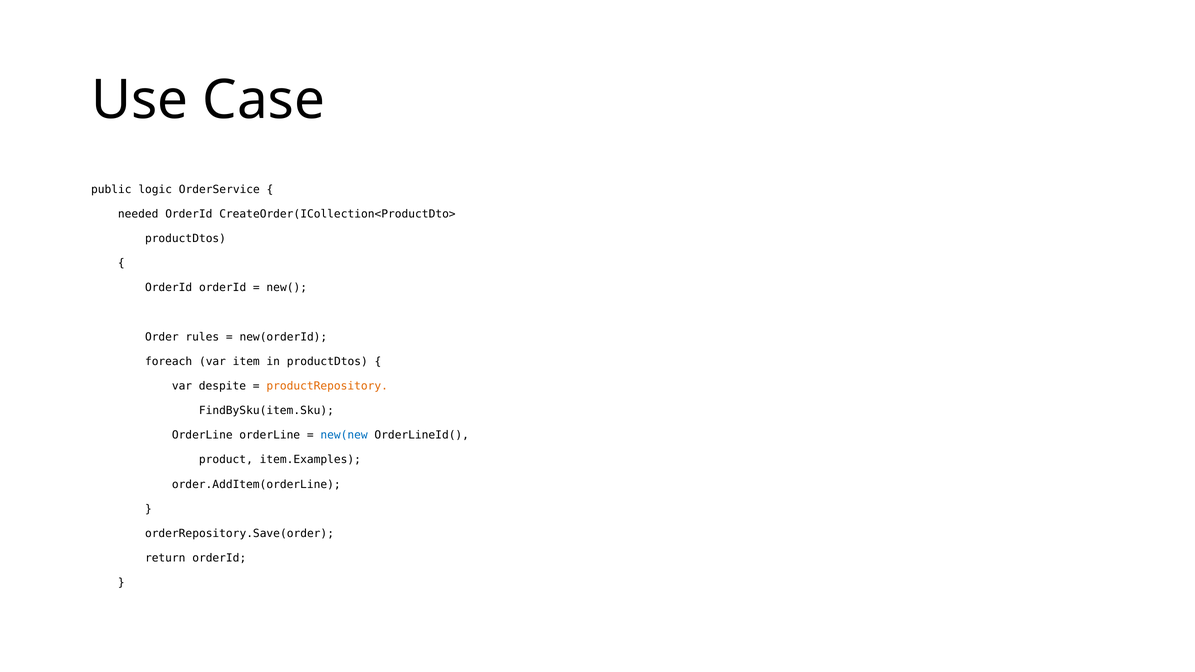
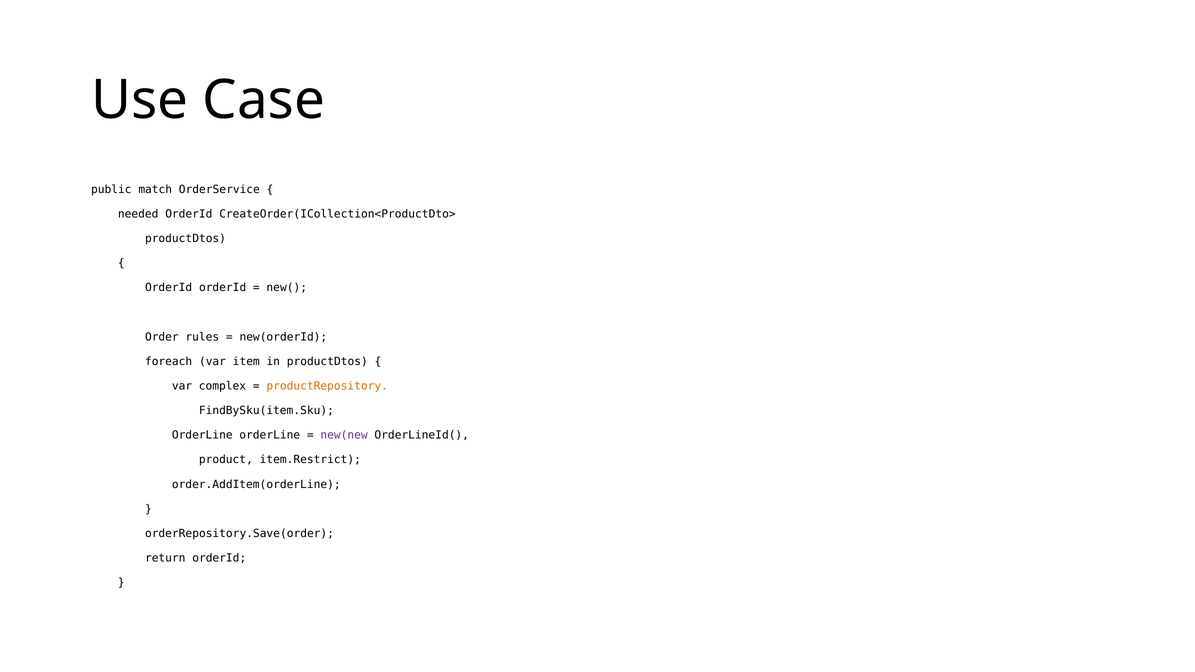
logic: logic -> match (155, 189)
despite: despite -> complex (222, 386)
new(new colour: blue -> purple (344, 435)
item.Examples: item.Examples -> item.Restrict (310, 460)
